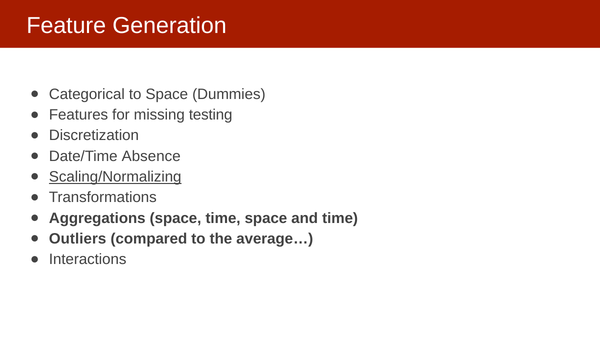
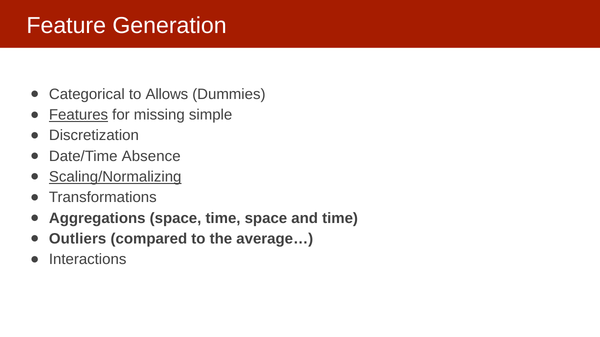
to Space: Space -> Allows (167, 94)
Features underline: none -> present (79, 115)
testing: testing -> simple (211, 115)
